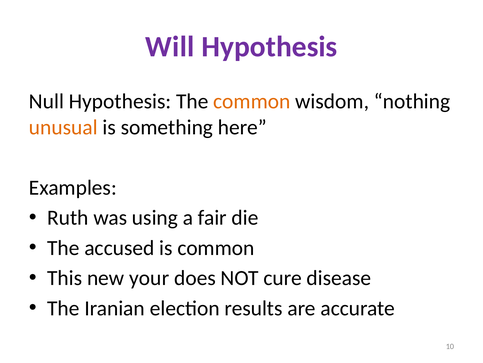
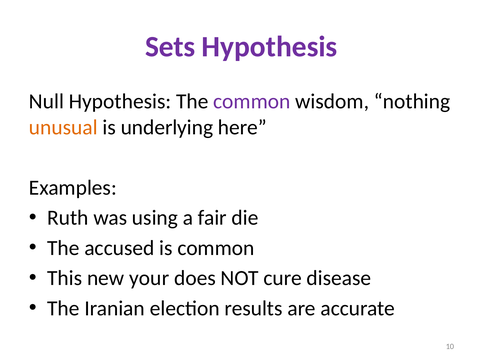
Will: Will -> Sets (170, 47)
common colour: orange -> purple (252, 101)
something: something -> underlying (167, 127)
